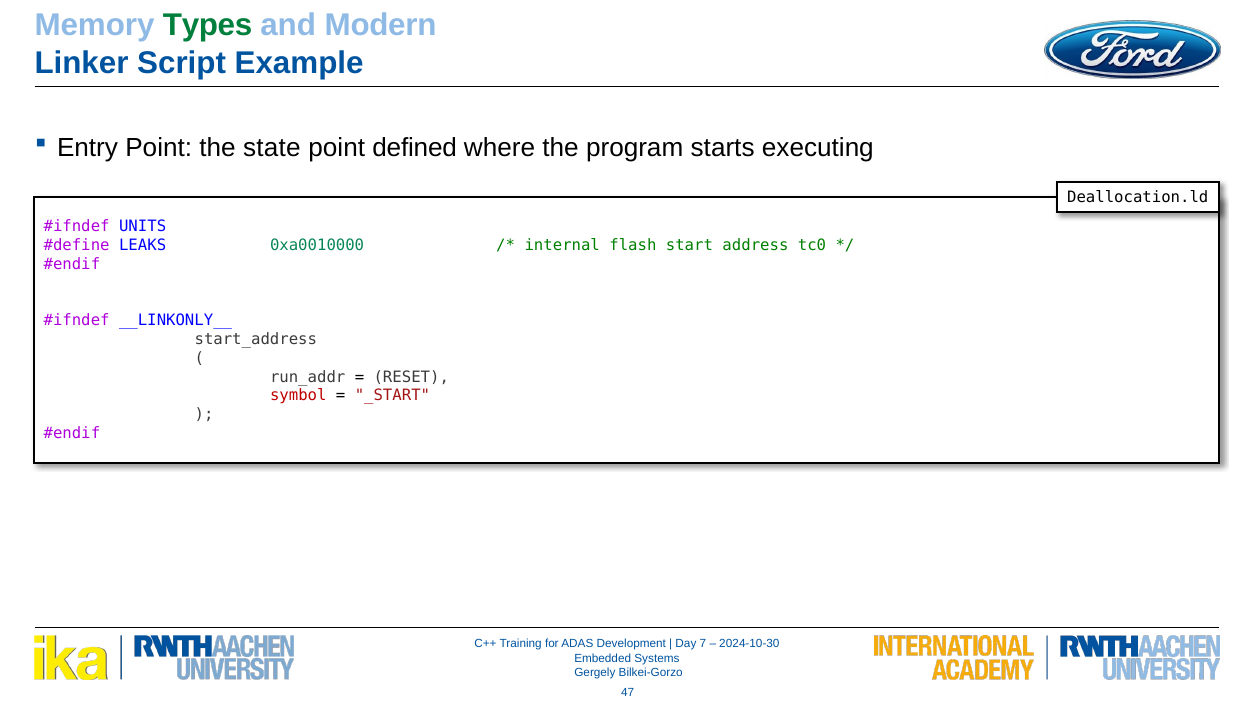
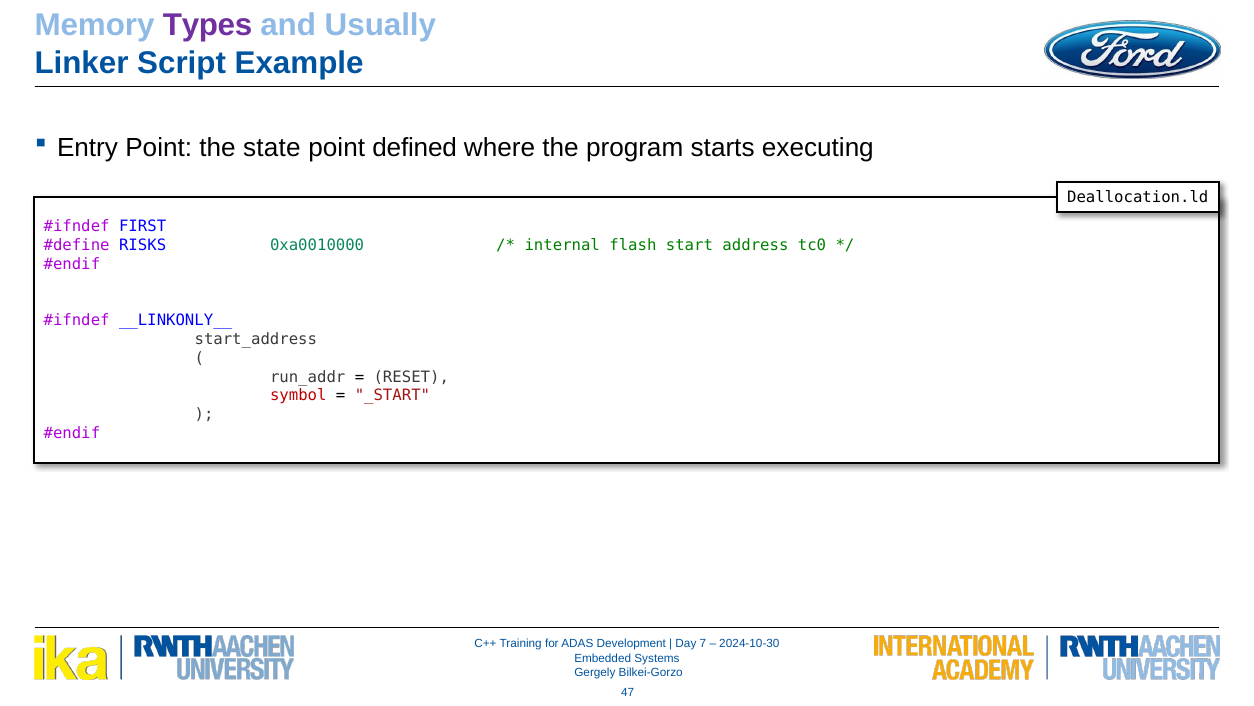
Types colour: green -> purple (208, 26)
Modern: Modern -> Usually (380, 26)
UNITS: UNITS -> FIRST (143, 226)
LEAKS: LEAKS -> RISKS (143, 245)
